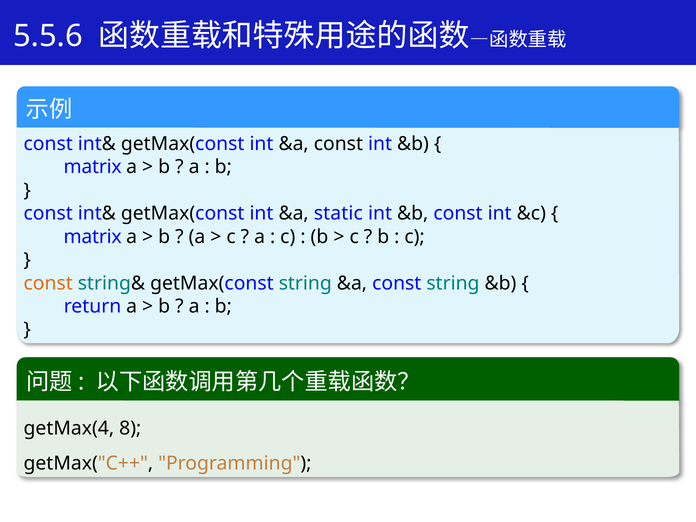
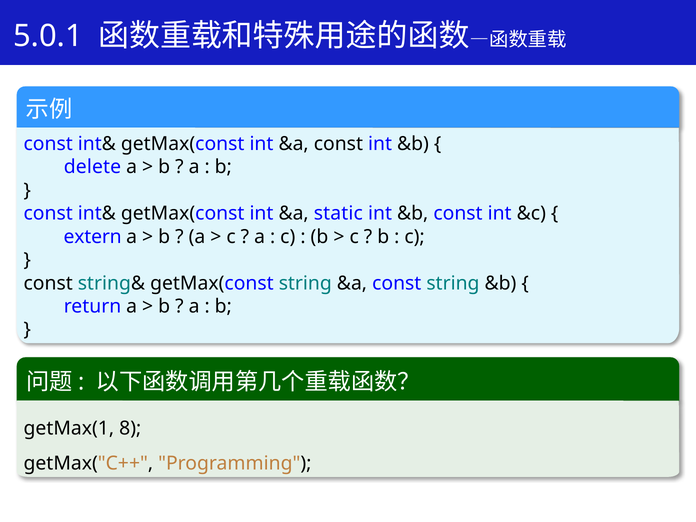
5.5.6: 5.5.6 -> 5.0.1 (48, 36)
matrix: matrix -> delete (92, 167)
matrix: matrix -> extern (93, 237)
const colour: orange -> black (48, 283)
getMax(4: getMax(4 -> getMax(1 (69, 428)
